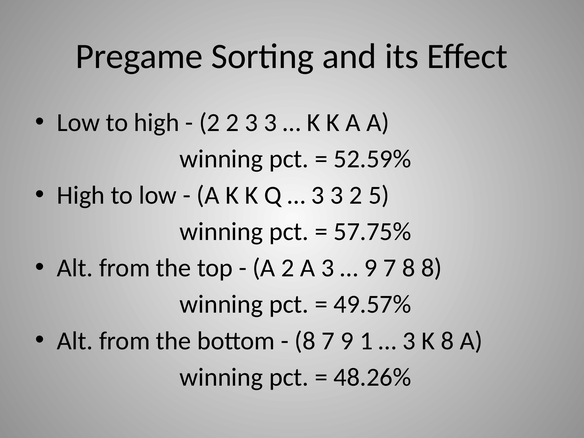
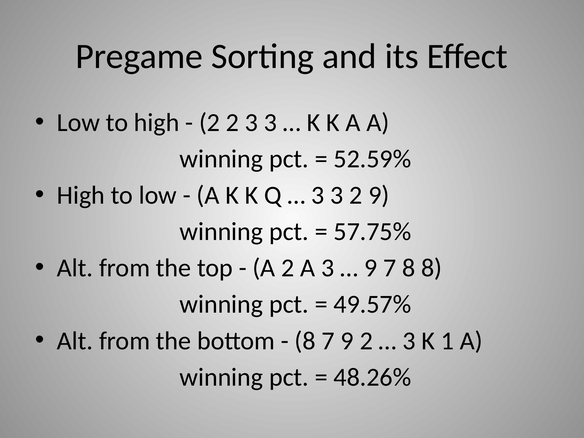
2 5: 5 -> 9 (379, 195)
9 1: 1 -> 2 (366, 341)
K 8: 8 -> 1 (447, 341)
